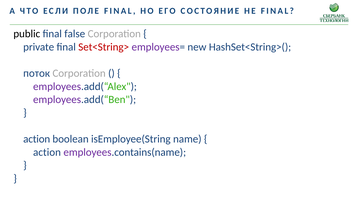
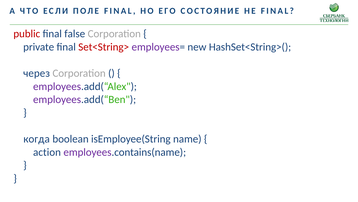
public colour: black -> red (27, 34)
поток: поток -> через (37, 73)
action: action -> когда (37, 139)
